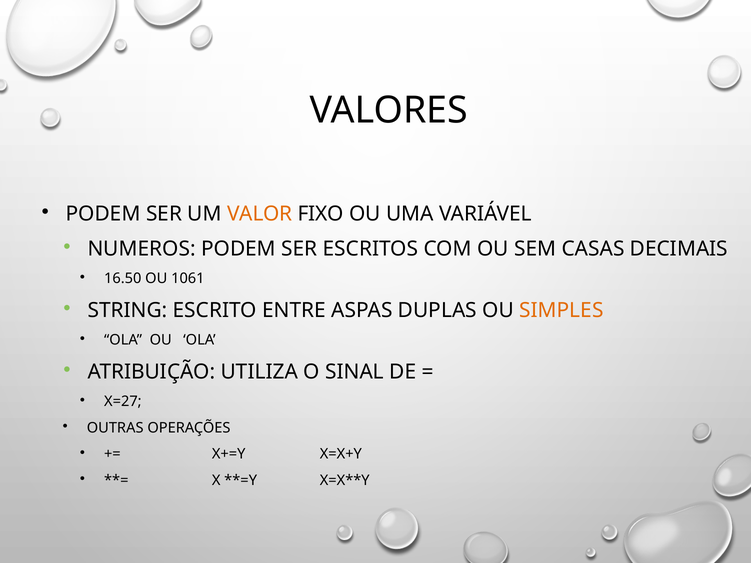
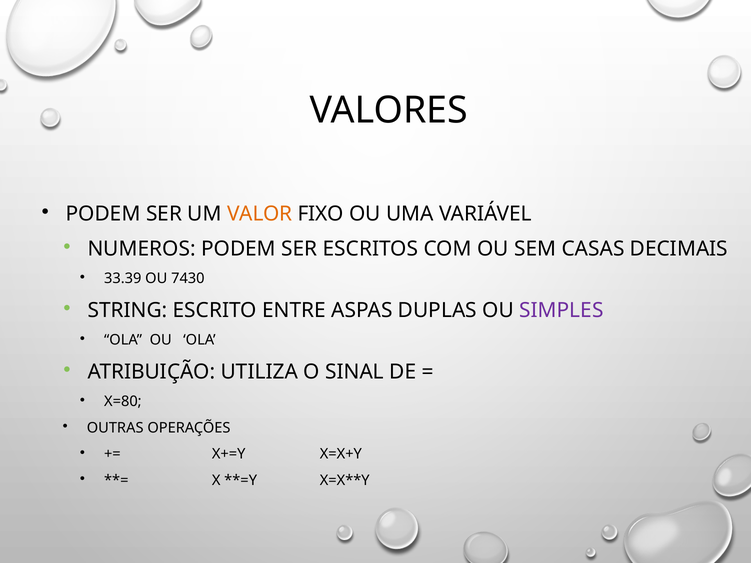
16.50: 16.50 -> 33.39 (123, 279)
1061: 1061 -> 7430 (188, 279)
SIMPLES colour: orange -> purple (561, 311)
X=27: X=27 -> X=80 (123, 402)
